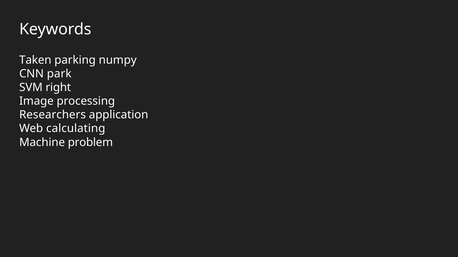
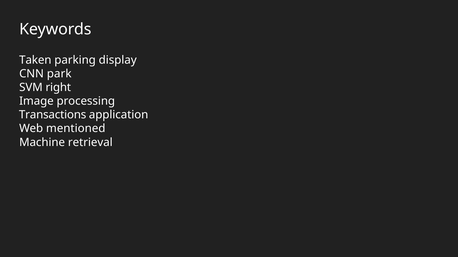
numpy: numpy -> display (118, 60)
Researchers: Researchers -> Transactions (53, 115)
calculating: calculating -> mentioned (76, 129)
problem: problem -> retrieval (90, 143)
